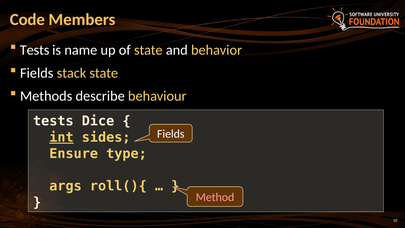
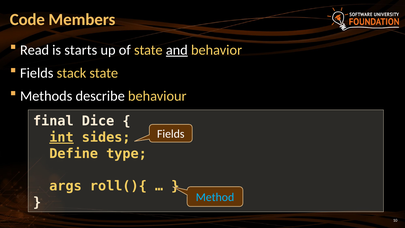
Tests: Tests -> Read (35, 50)
name: name -> starts (81, 50)
and underline: none -> present (177, 50)
tests: tests -> final (53, 121)
Ensure: Ensure -> Define (74, 154)
Method colour: pink -> light blue (215, 197)
